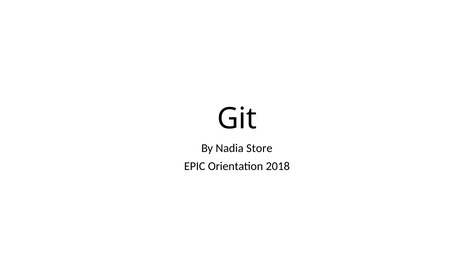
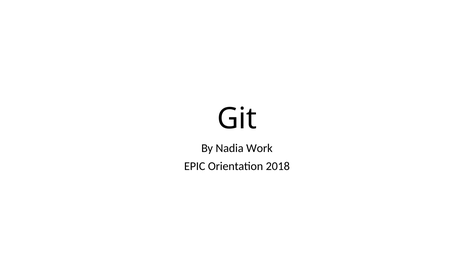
Store: Store -> Work (259, 148)
